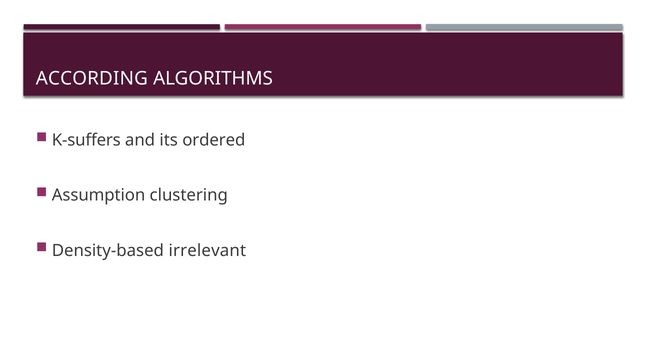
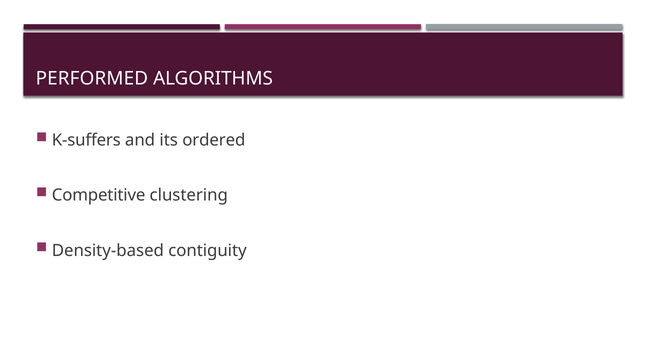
ACCORDING: ACCORDING -> PERFORMED (92, 78)
Assumption: Assumption -> Competitive (99, 195)
irrelevant: irrelevant -> contiguity (207, 250)
